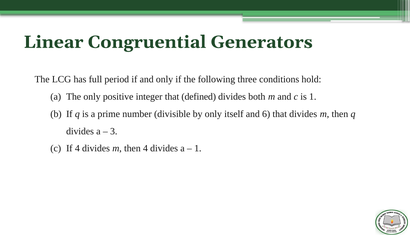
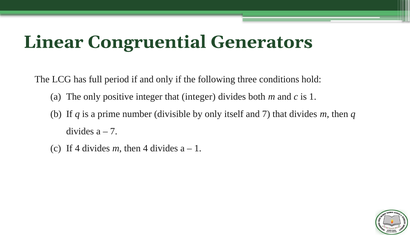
that defined: defined -> integer (199, 97)
and 6: 6 -> 7 (266, 114)
3: 3 -> 7 (114, 131)
